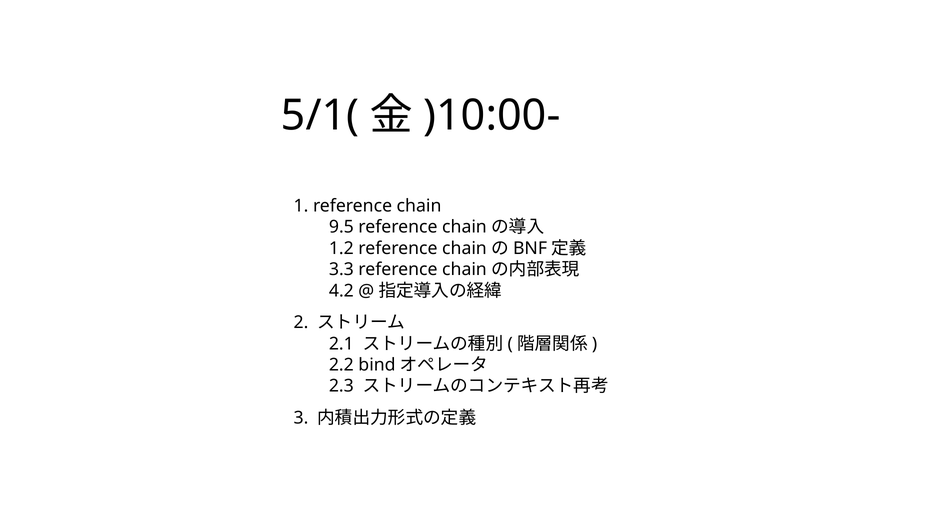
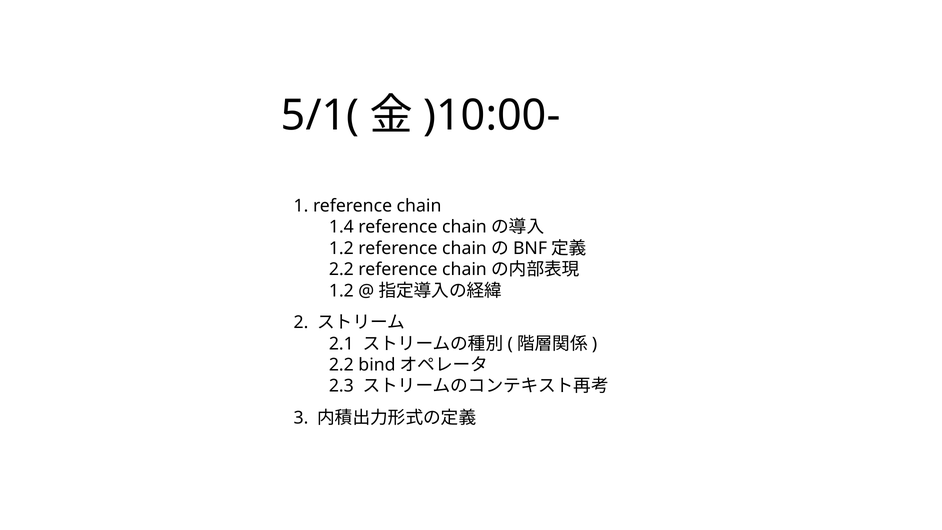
9.5: 9.5 -> 1.4 (341, 227)
3.3: 3.3 -> 2.2 (341, 269)
4.2: 4.2 -> 1.2 (341, 291)
